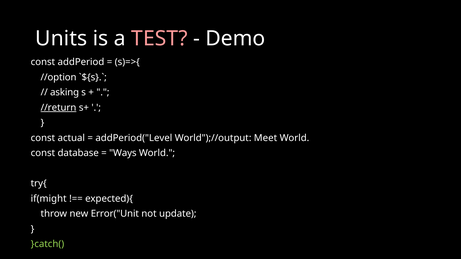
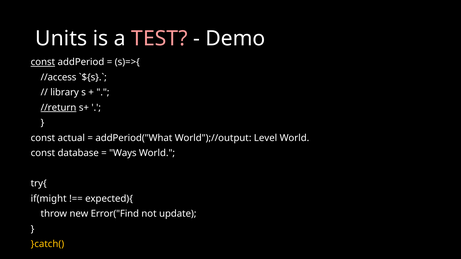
const underline: none -> present (43, 62)
//option: //option -> //access (59, 77)
asking: asking -> library (65, 93)
addPeriod("Level: addPeriod("Level -> addPeriod("What (134, 138)
Meet: Meet -> Level (266, 138)
Error("Unit: Error("Unit -> Error("Find (115, 214)
}catch( colour: light green -> yellow (47, 244)
